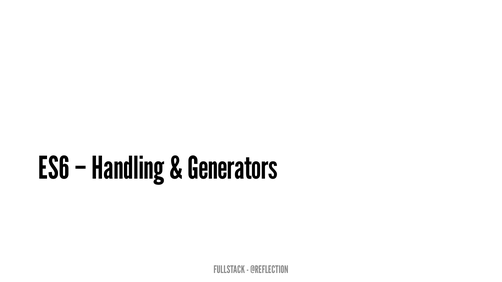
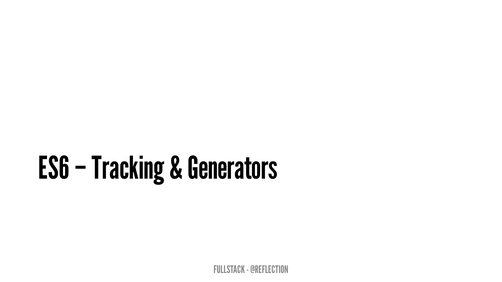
Handling: Handling -> Tracking (128, 169)
